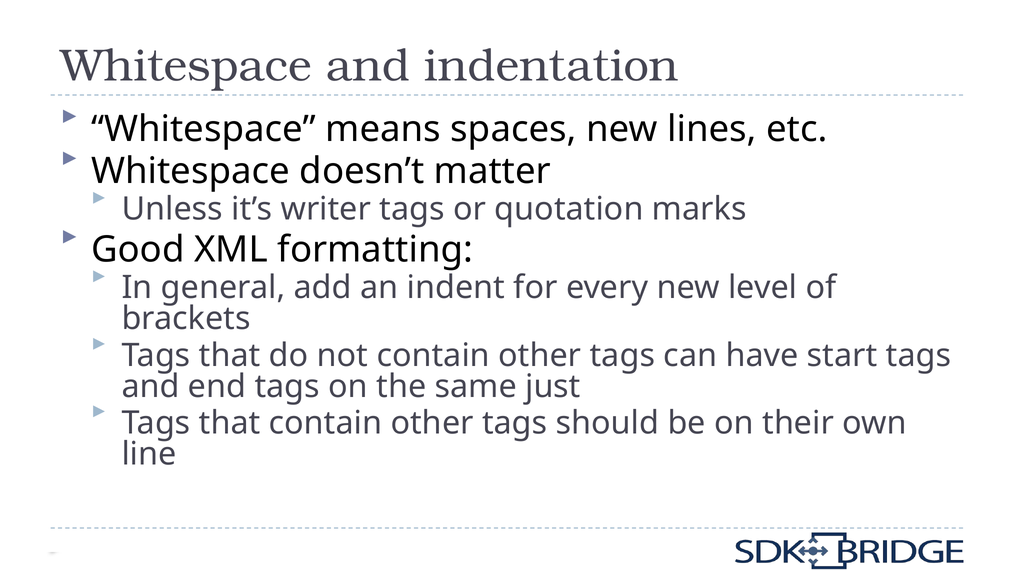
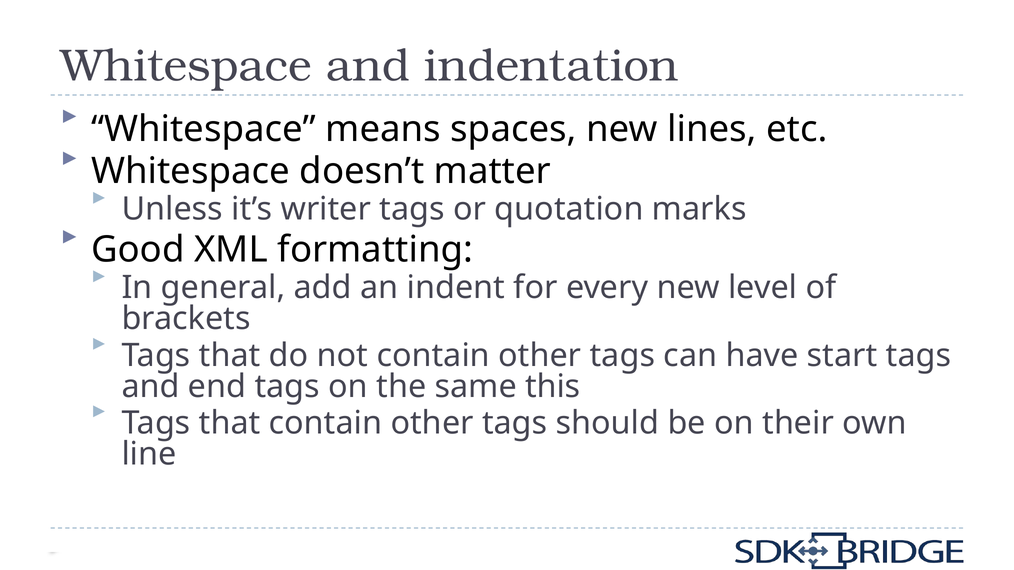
just: just -> this (553, 387)
